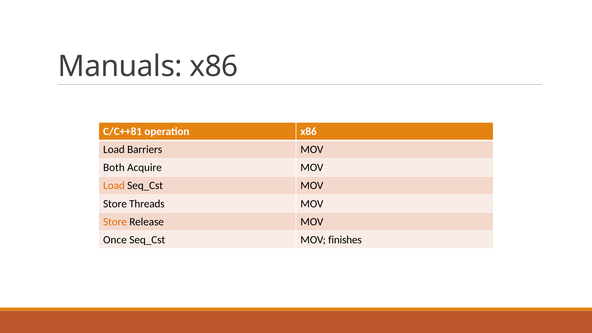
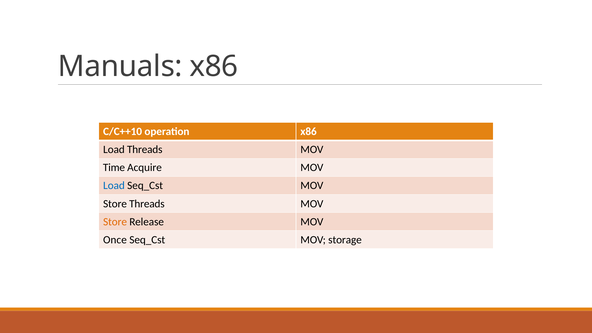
C/C++81: C/C++81 -> C/C++10 (123, 132)
Load Barriers: Barriers -> Threads (145, 150)
Both: Both -> Time (114, 168)
Load colour: orange -> blue (114, 186)
finishes: finishes -> storage (345, 240)
